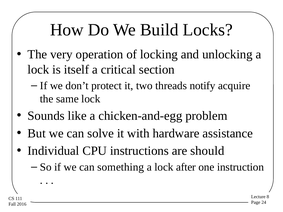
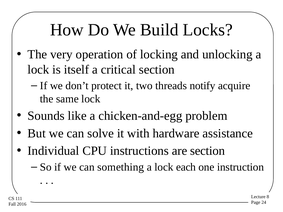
are should: should -> section (207, 151)
after: after -> each (186, 167)
